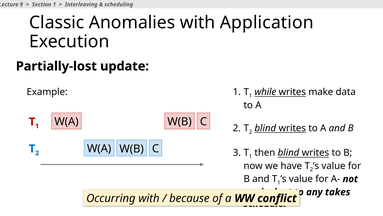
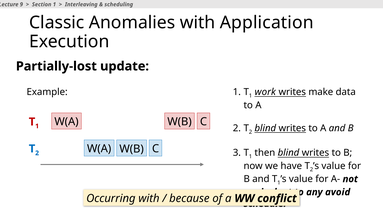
while: while -> work (265, 92)
takes: takes -> avoid (338, 192)
